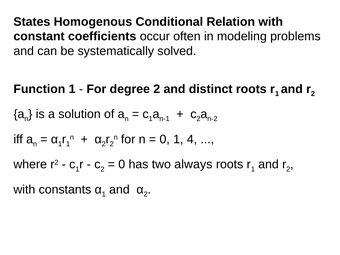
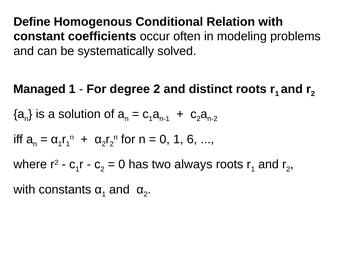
States: States -> Define (32, 22)
Function: Function -> Managed (39, 89)
4: 4 -> 6 (192, 139)
